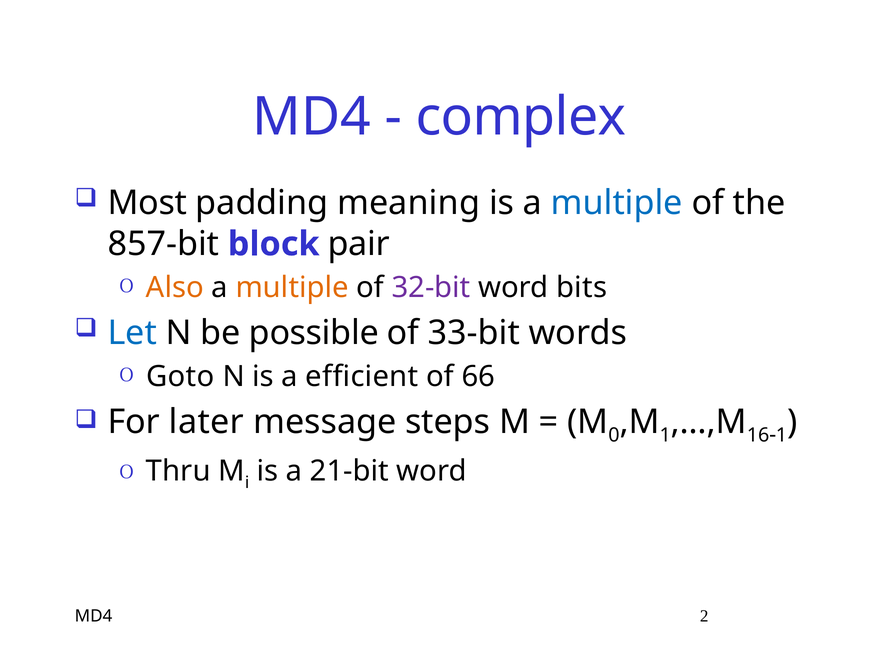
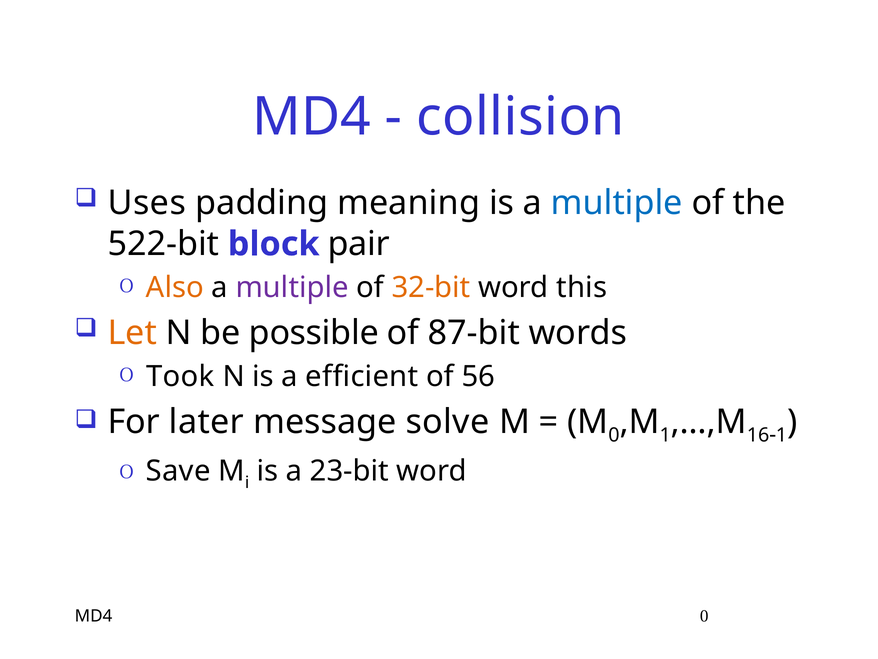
complex: complex -> collision (520, 117)
Most: Most -> Uses (147, 203)
857-bit: 857-bit -> 522-bit (163, 244)
multiple colour: orange -> purple (292, 287)
32-bit colour: purple -> orange (431, 287)
bits: bits -> this (582, 287)
Let colour: blue -> orange (132, 333)
33-bit: 33-bit -> 87-bit (474, 333)
Goto: Goto -> Took (180, 376)
66: 66 -> 56 (478, 376)
steps: steps -> solve (448, 421)
Thru: Thru -> Save (178, 471)
21-bit: 21-bit -> 23-bit (349, 471)
MD4 2: 2 -> 0 (704, 616)
